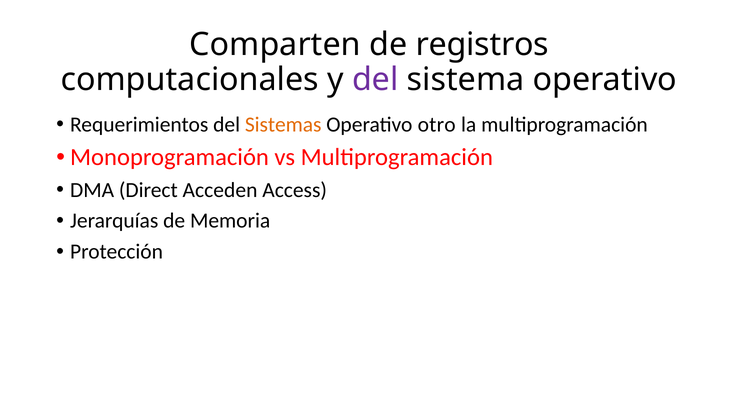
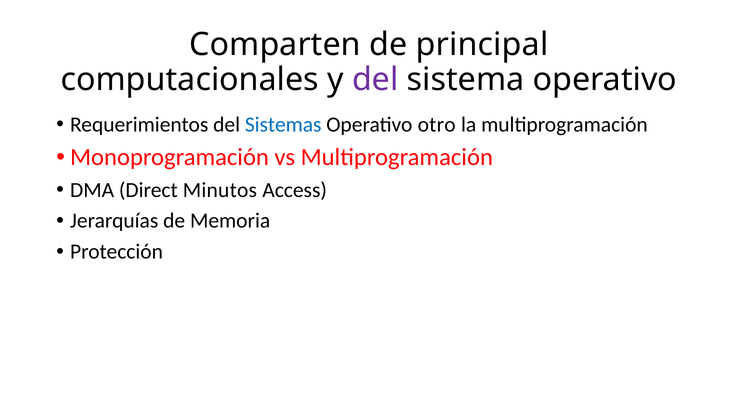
registros: registros -> principal (482, 45)
Sistemas colour: orange -> blue (283, 125)
Acceden: Acceden -> Minutos (220, 190)
